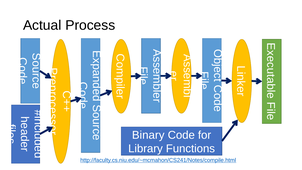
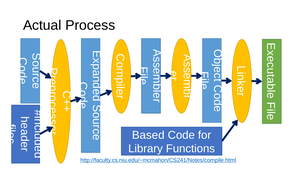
Binary: Binary -> Based (148, 135)
